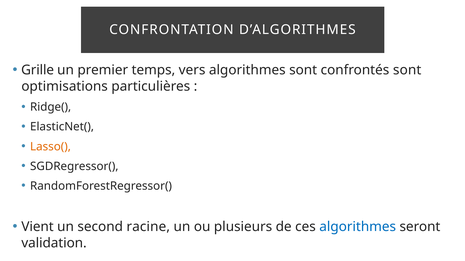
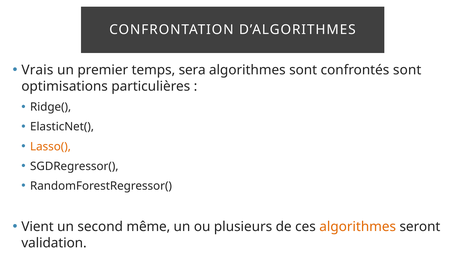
Grille: Grille -> Vrais (37, 70)
vers: vers -> sera (192, 70)
racine: racine -> même (148, 227)
algorithmes colour: blue -> orange (358, 227)
